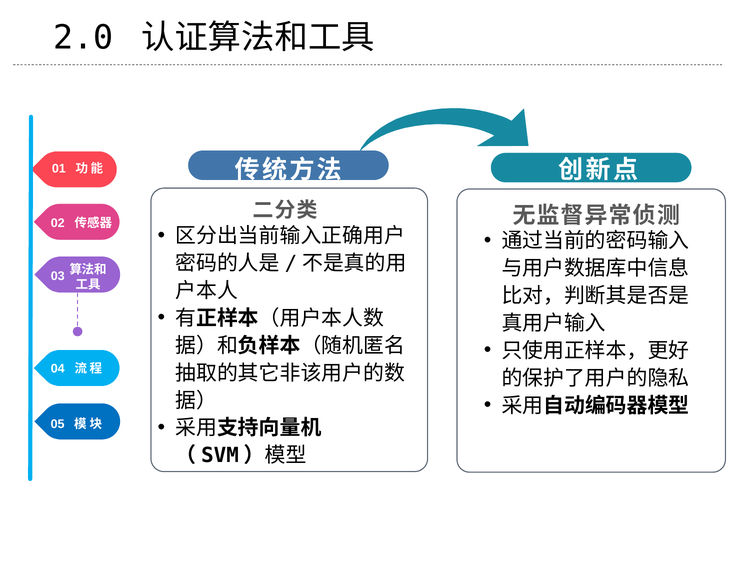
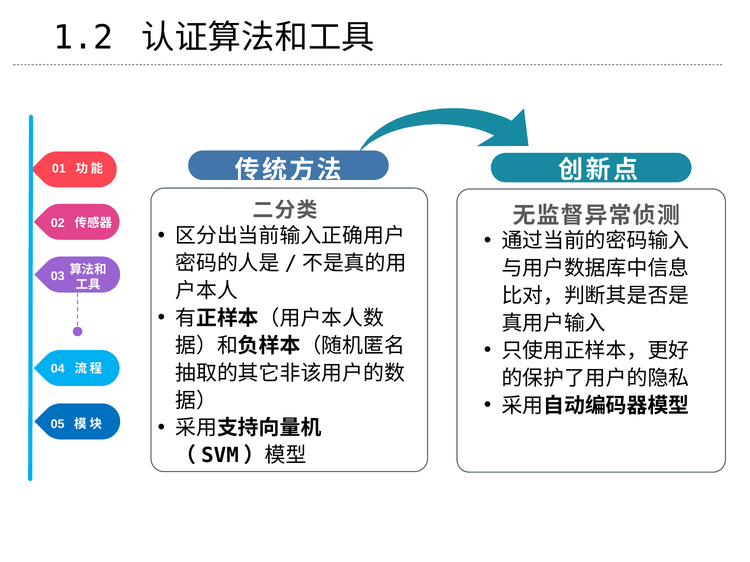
2.0: 2.0 -> 1.2 (83, 38)
